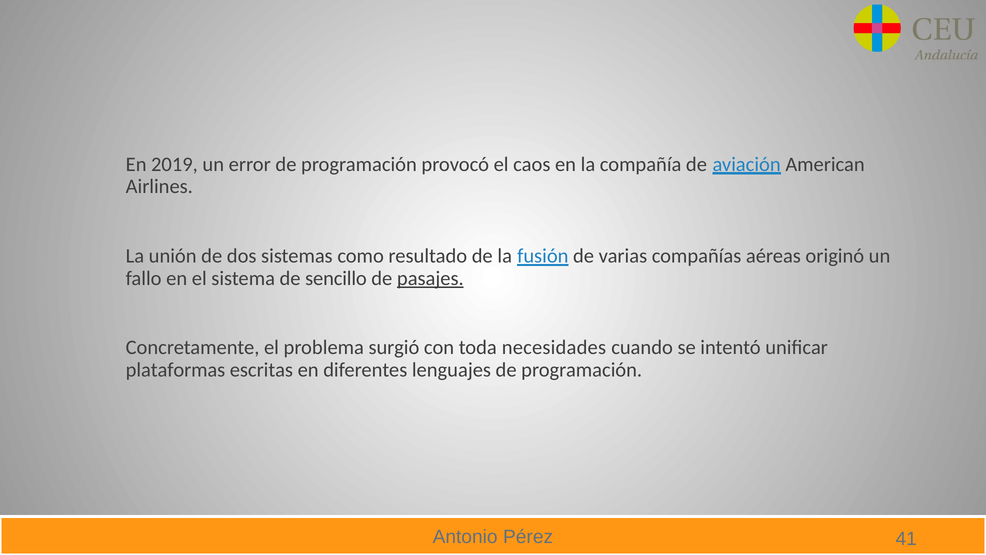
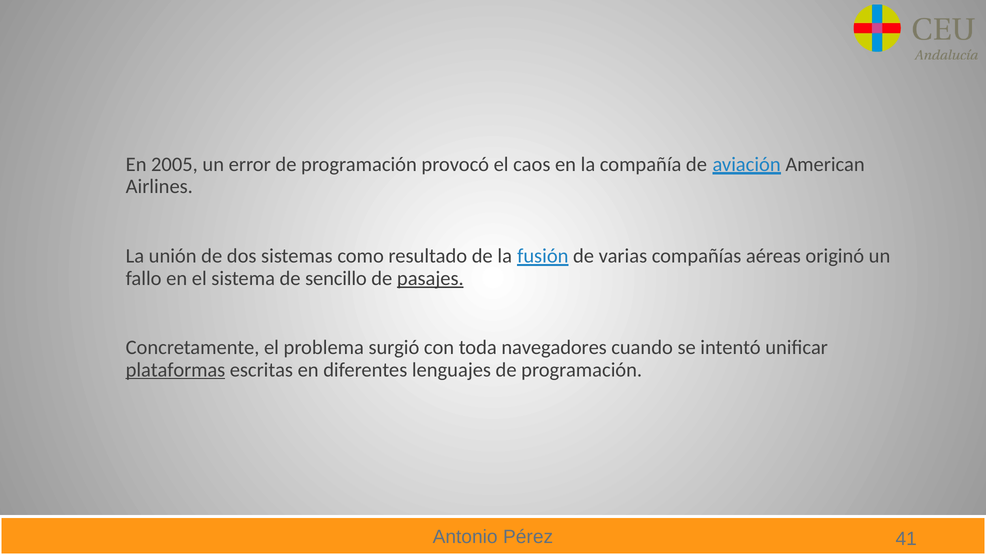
2019: 2019 -> 2005 (174, 164)
necesidades: necesidades -> navegadores (554, 347)
plataformas underline: none -> present (175, 369)
